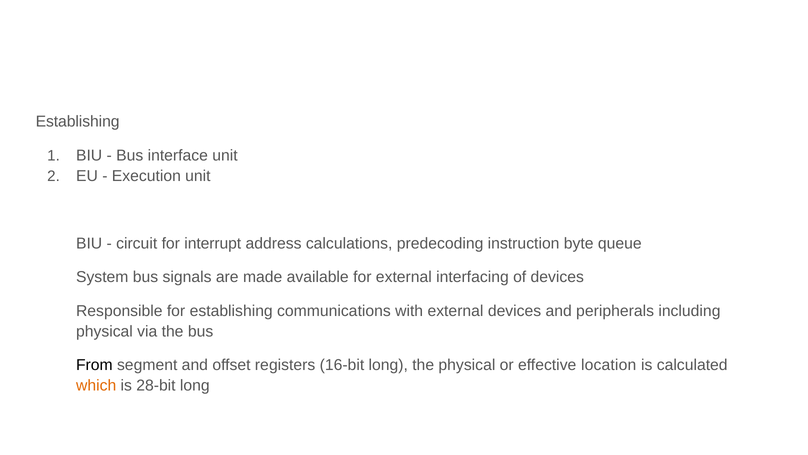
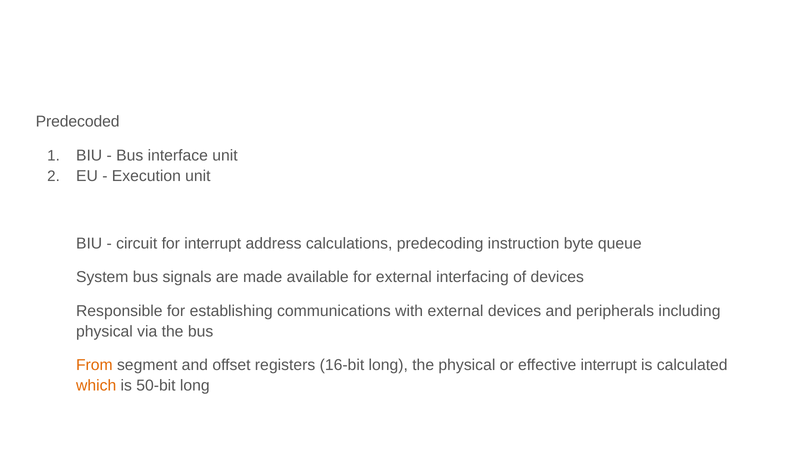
Establishing: Establishing -> Predecoded (78, 122)
From colour: black -> orange (94, 365)
effective location: location -> interrupt (609, 365)
28-bit: 28-bit -> 50-bit (156, 385)
